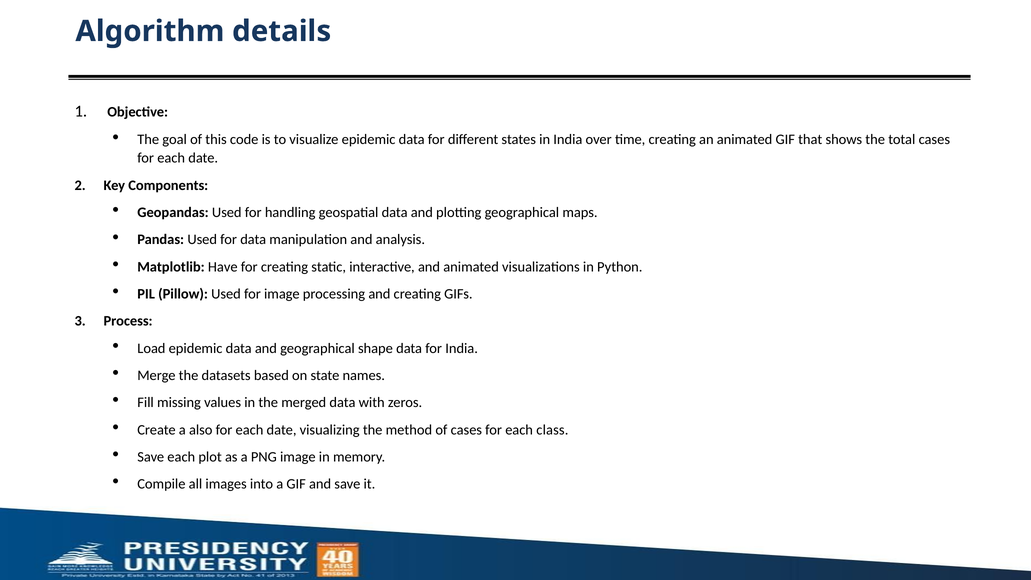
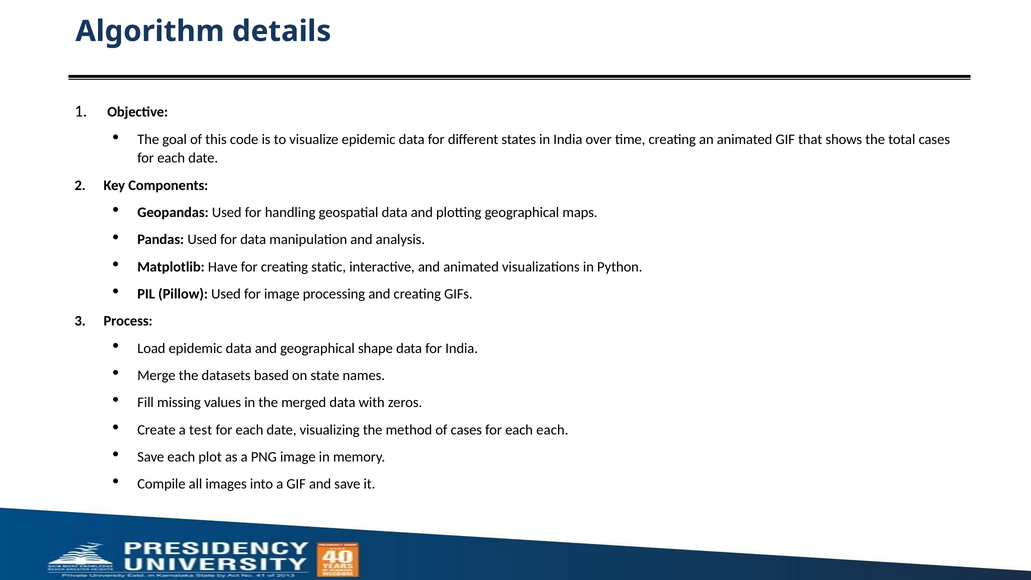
also: also -> test (201, 430)
each class: class -> each (552, 430)
